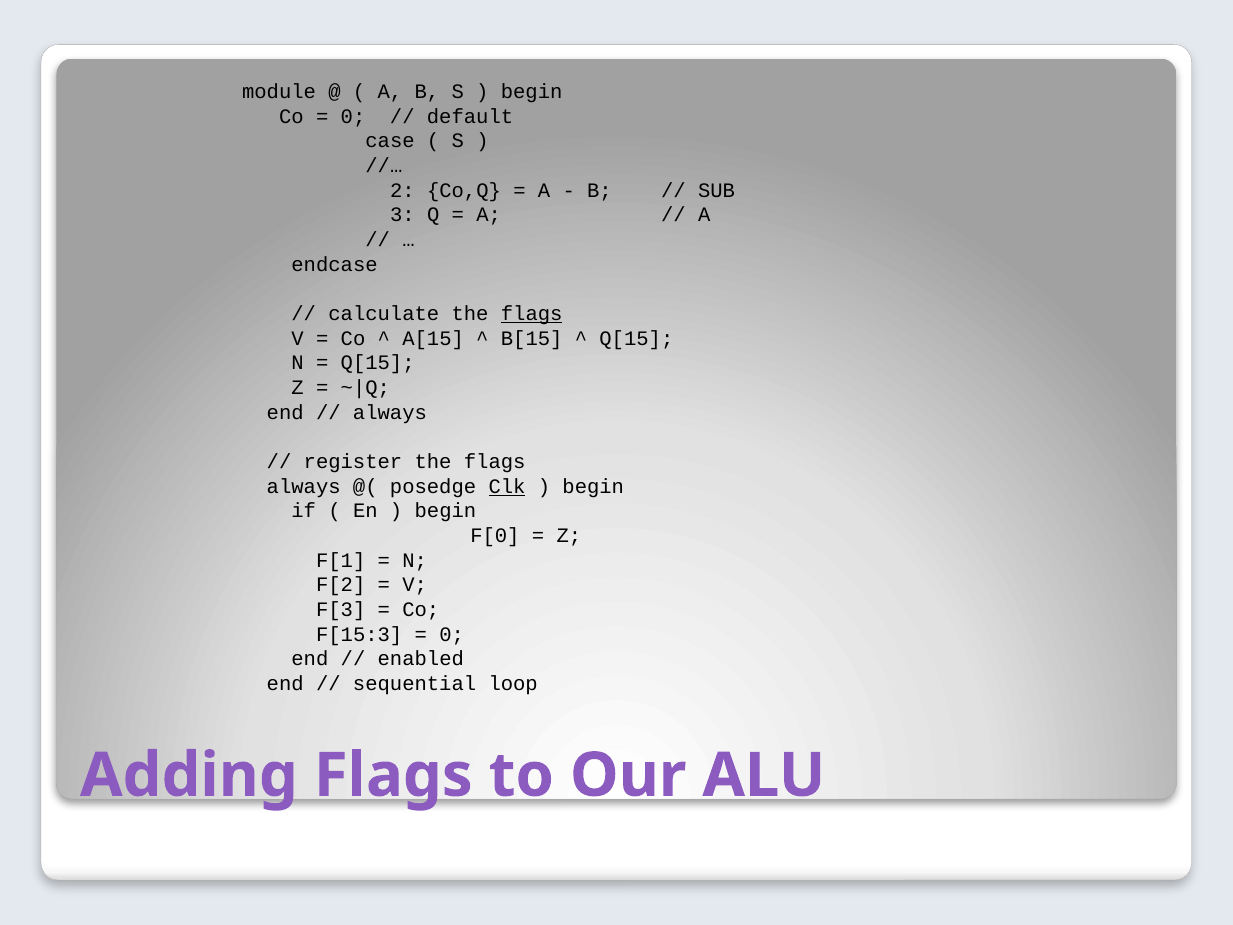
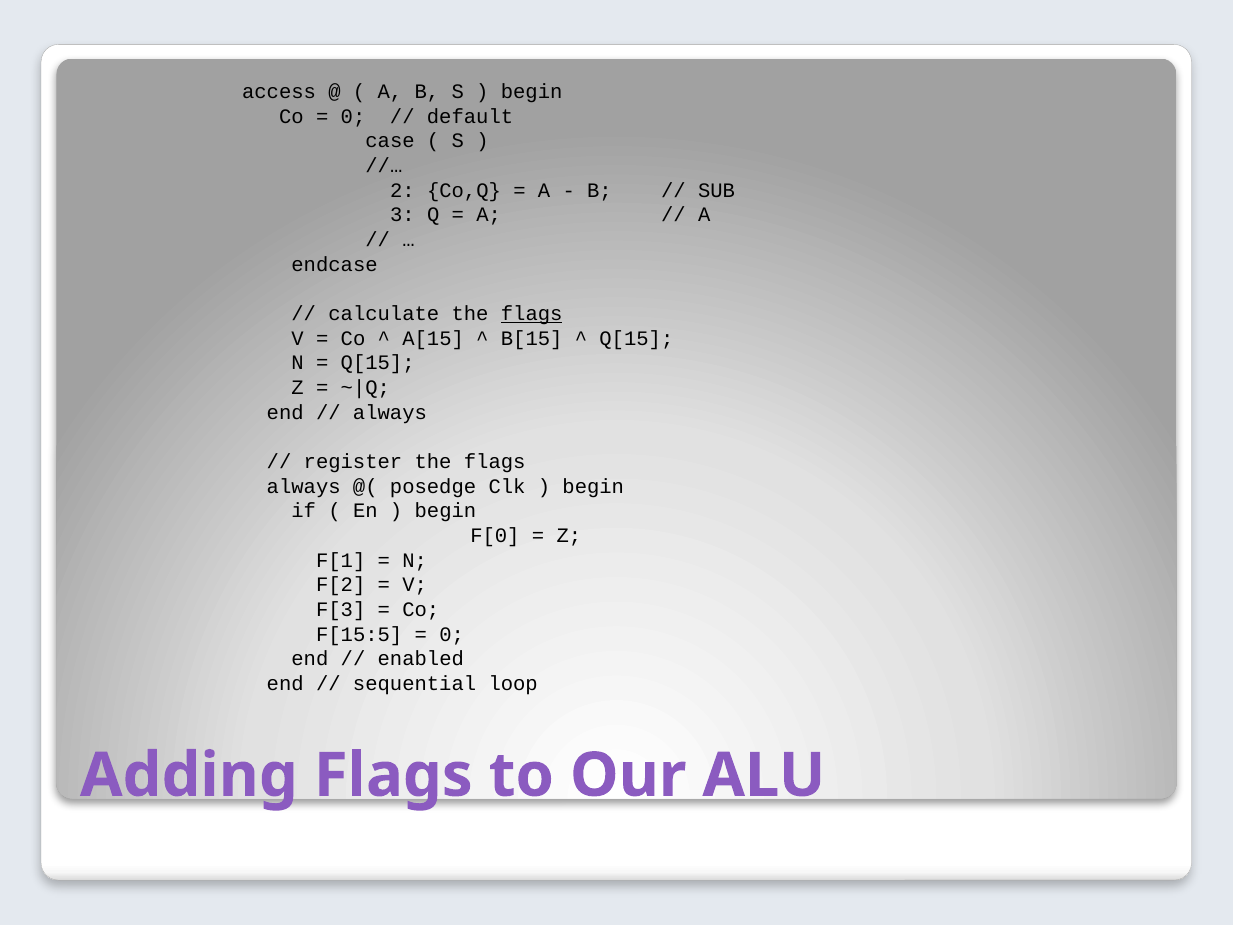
module: module -> access (279, 92)
Clk underline: present -> none (507, 486)
F[15:3: F[15:3 -> F[15:5 (359, 634)
